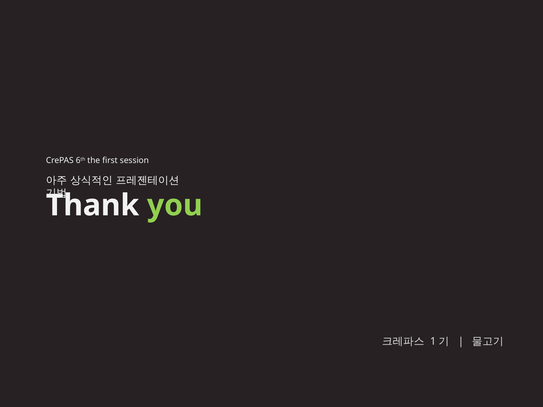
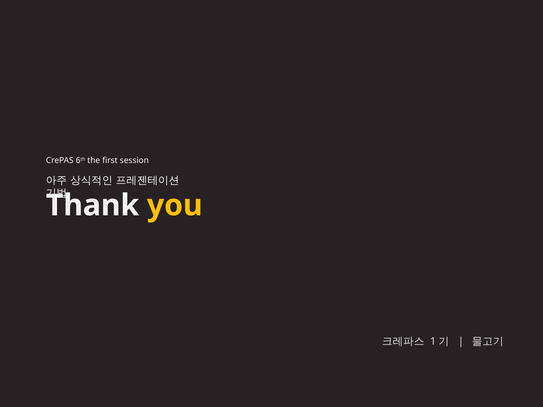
you colour: light green -> yellow (175, 205)
